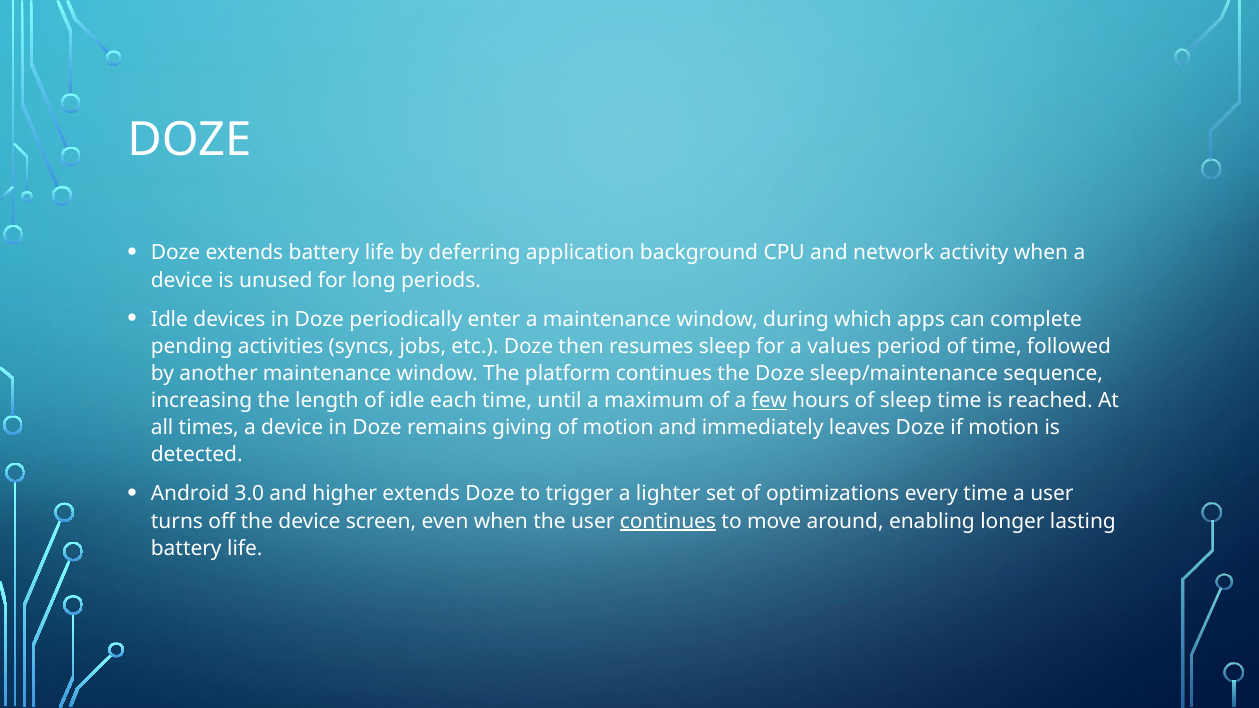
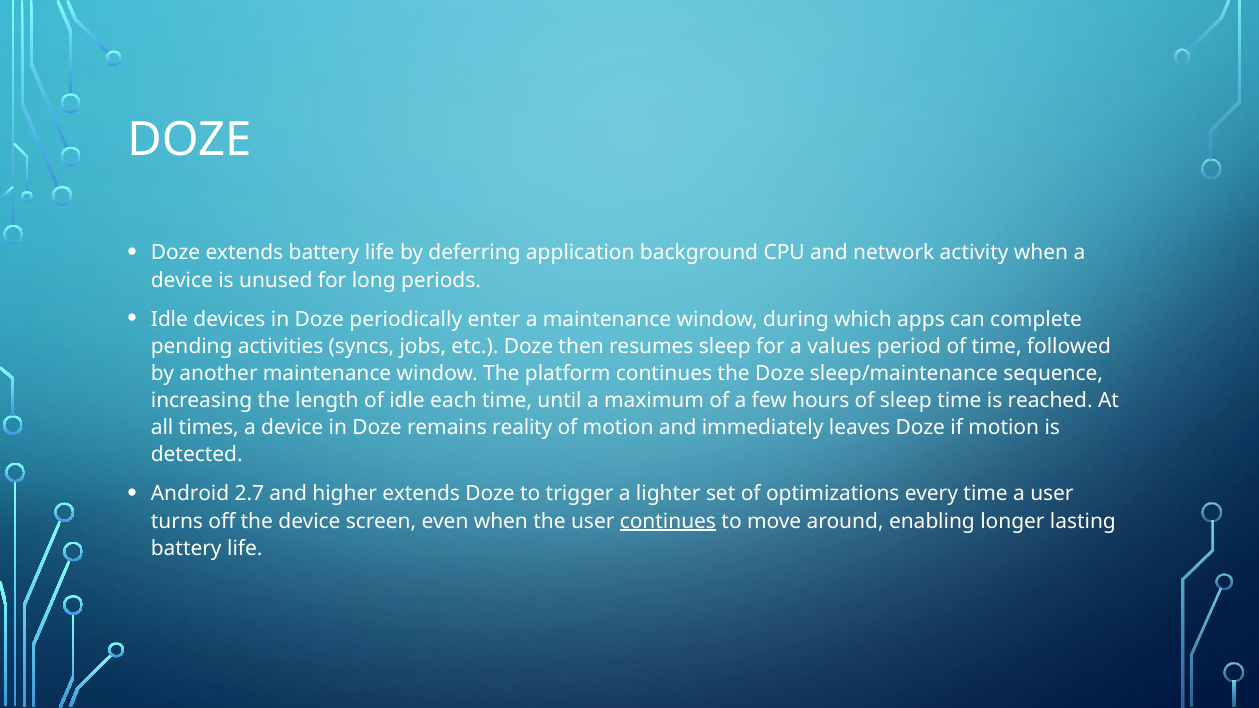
few underline: present -> none (769, 401)
giving: giving -> reality (522, 428)
3.0: 3.0 -> 2.7 (249, 494)
